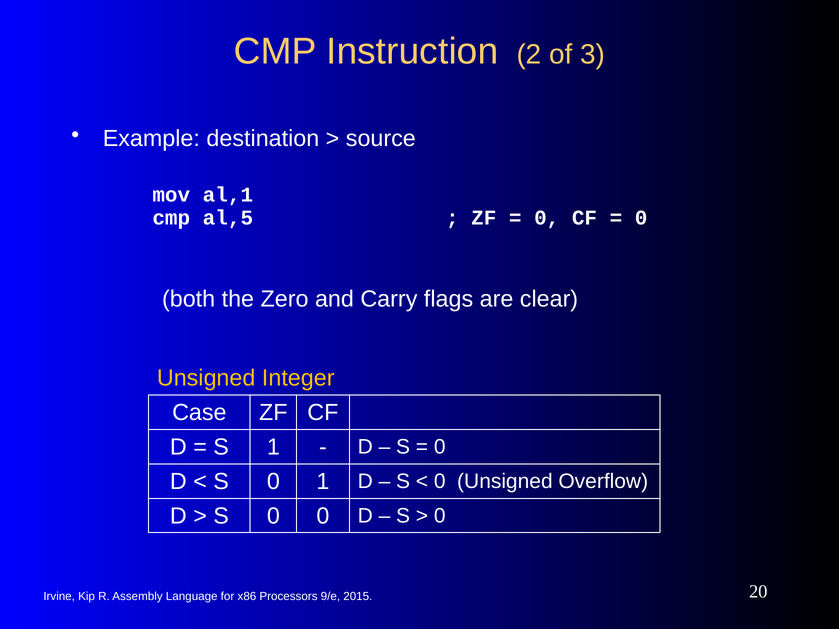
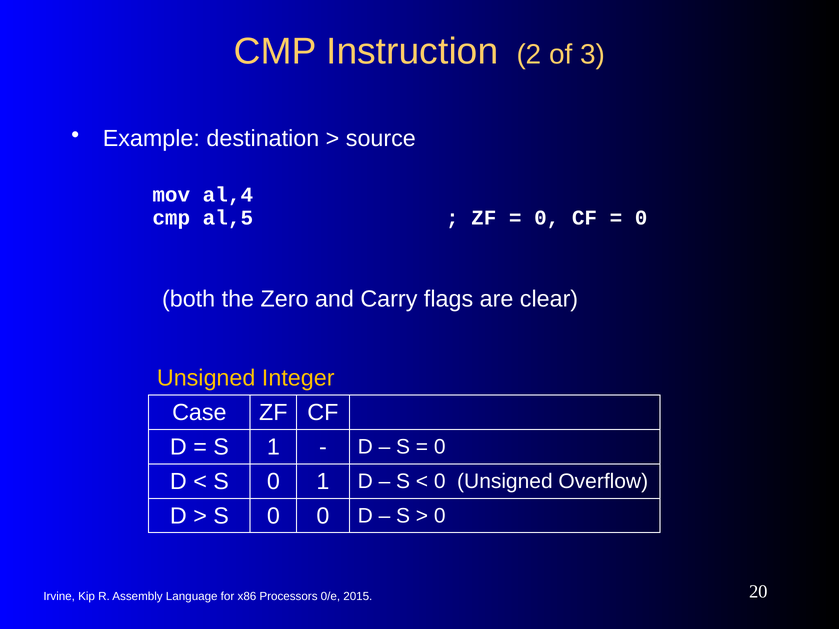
al,1: al,1 -> al,4 (228, 195)
9/e: 9/e -> 0/e (330, 597)
